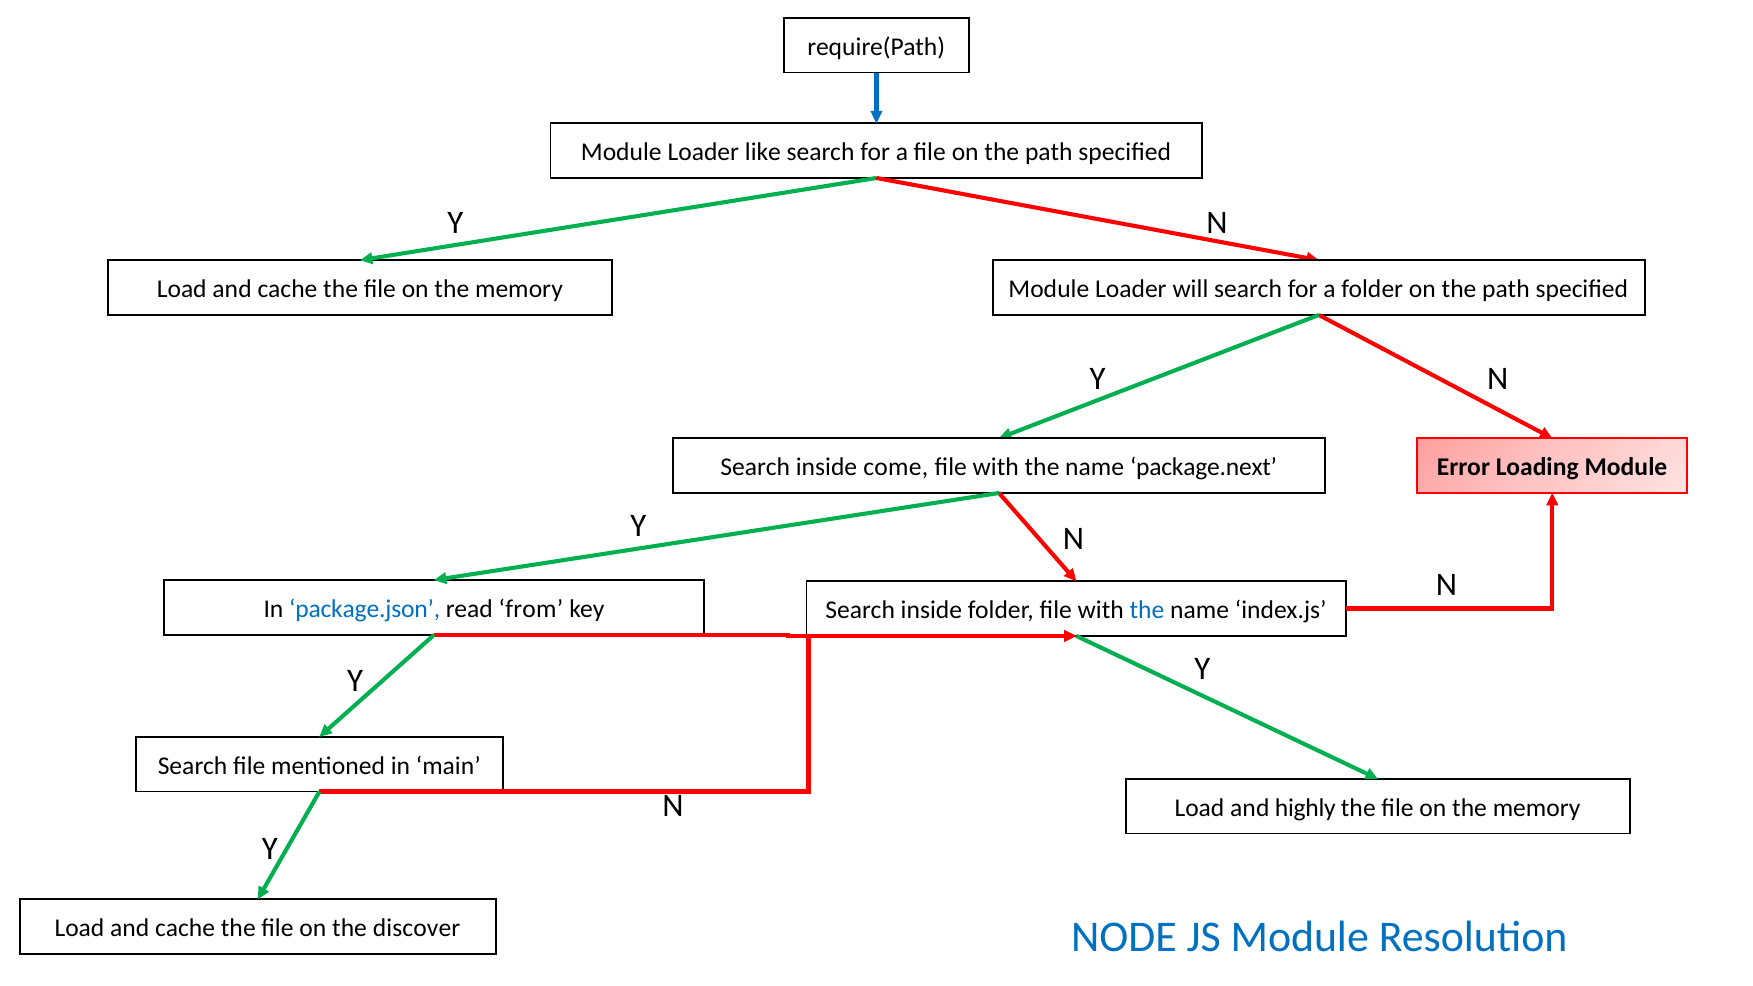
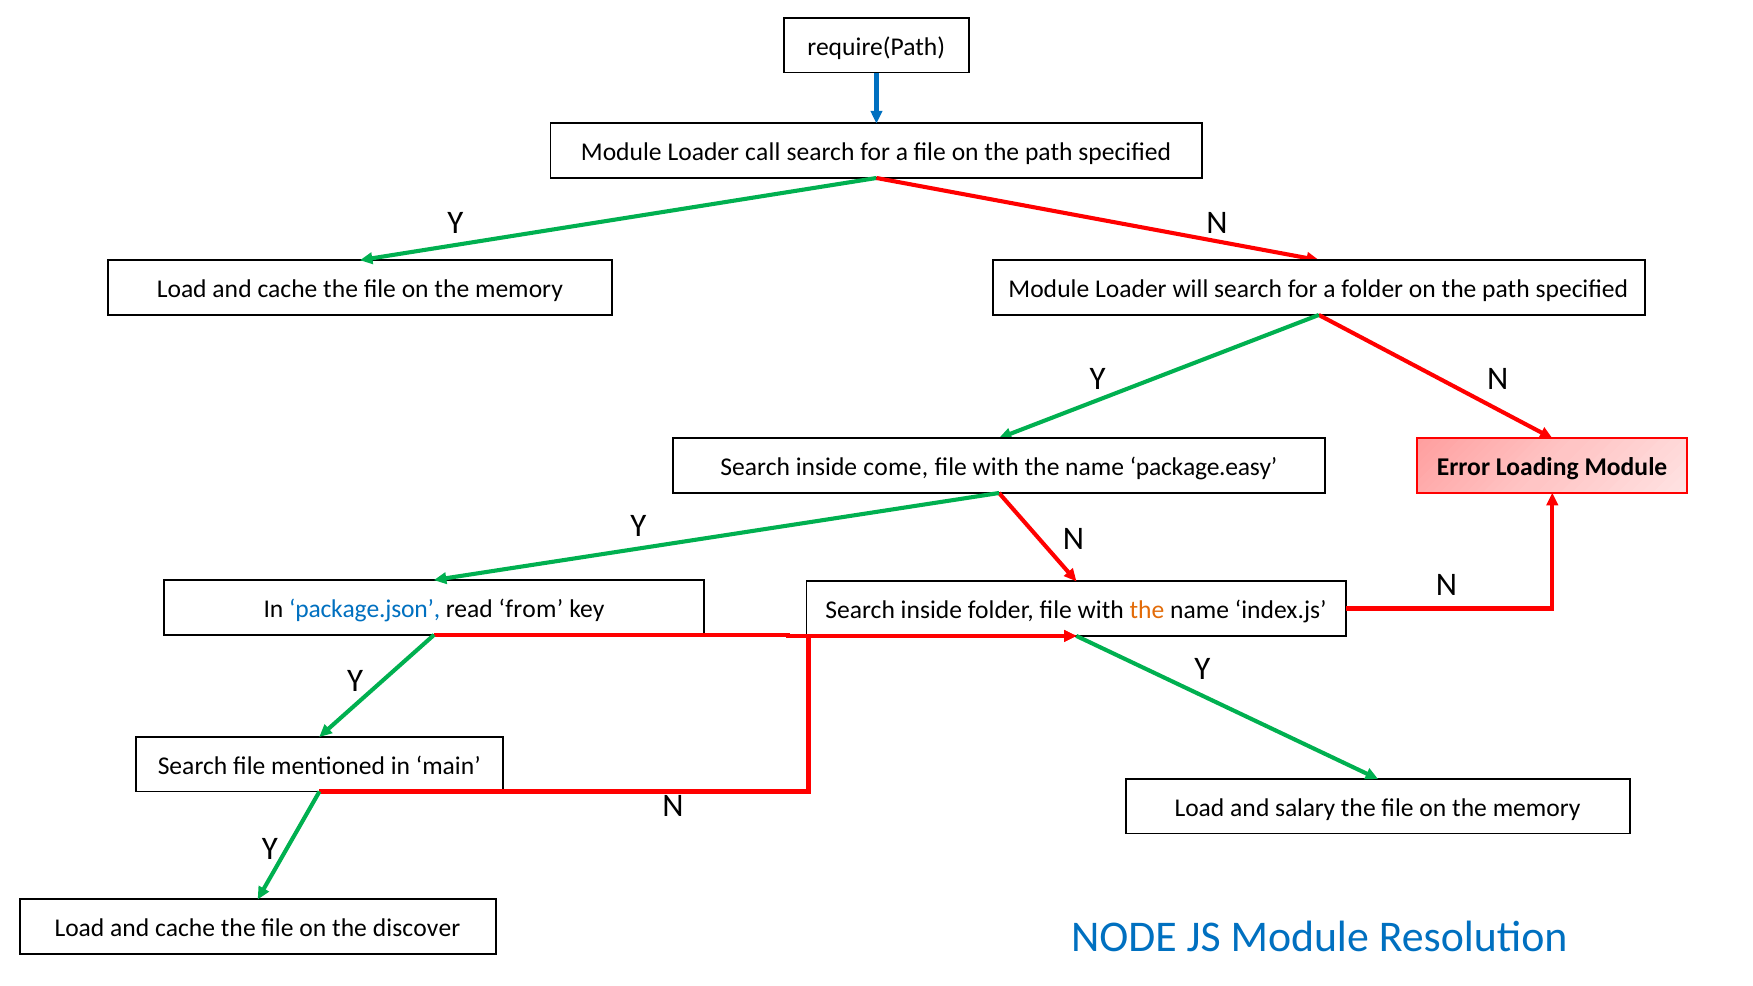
like: like -> call (763, 152)
package.next: package.next -> package.easy (1204, 467)
the colour: blue -> orange (1147, 610)
highly: highly -> salary (1305, 808)
